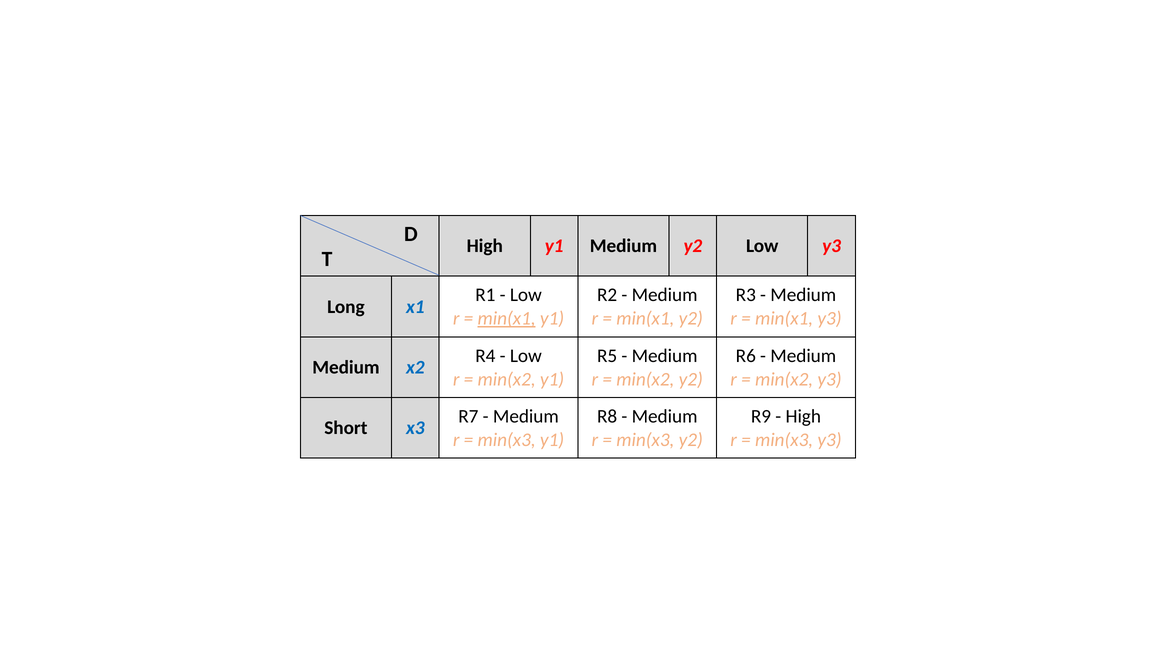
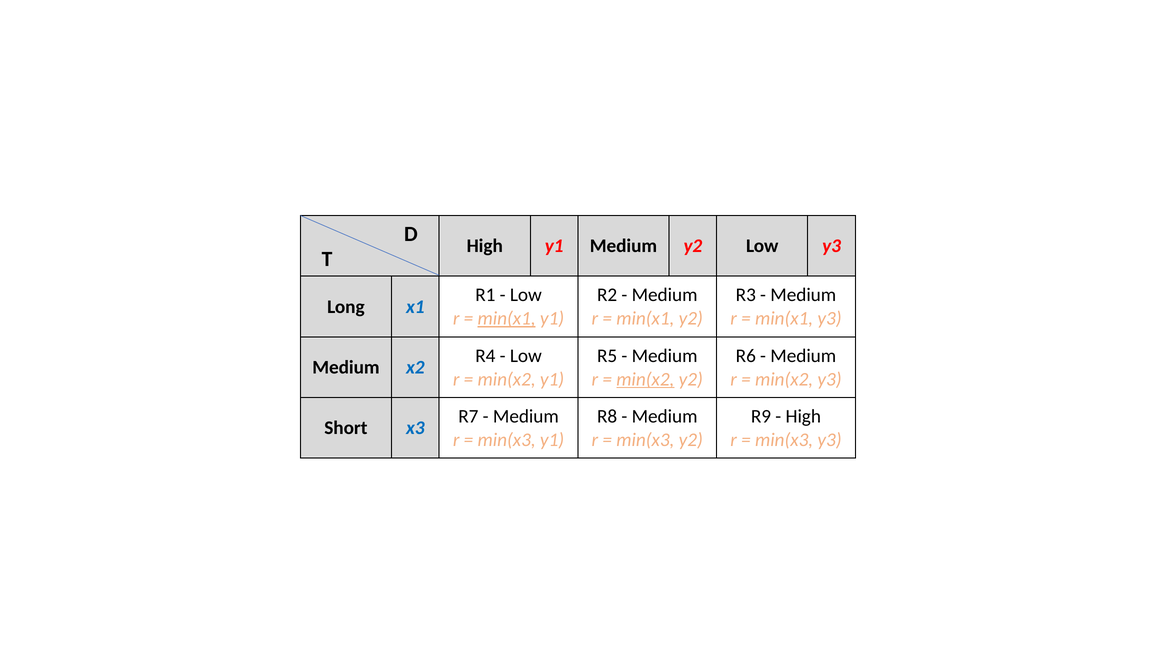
min(x2 underline: none -> present (645, 379)
